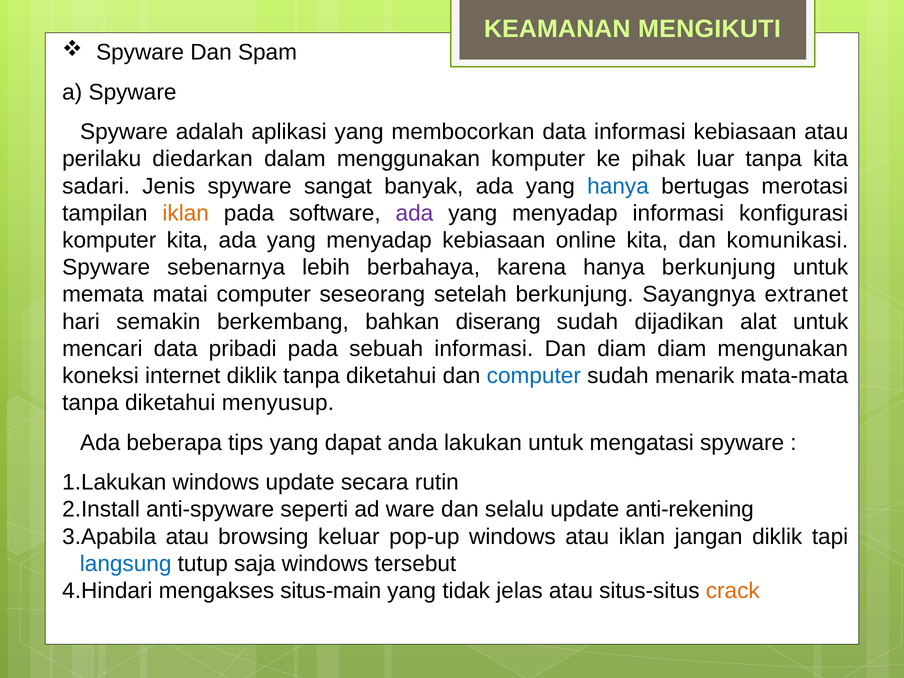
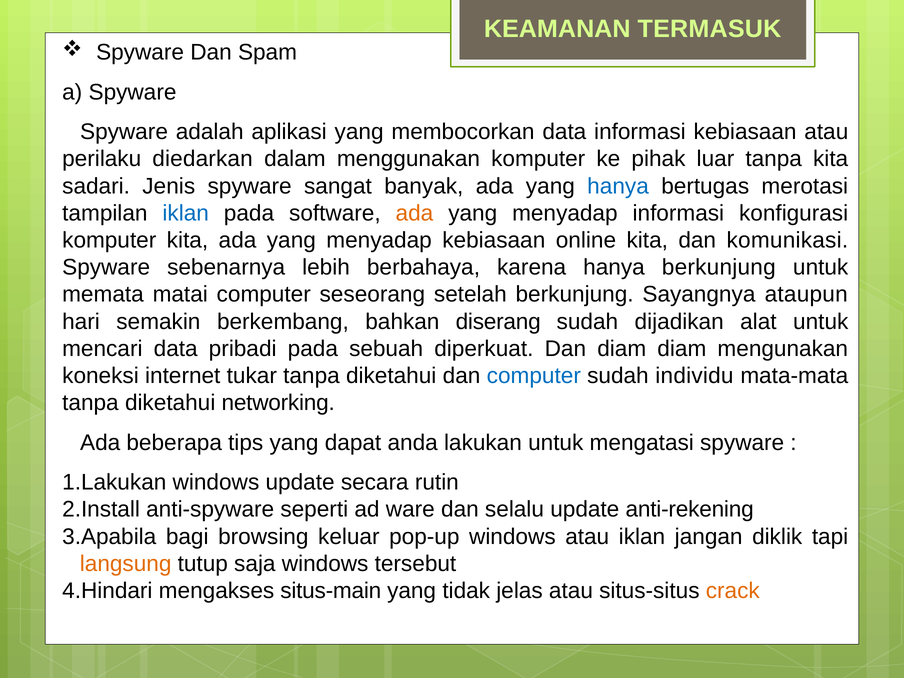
MENGIKUTI: MENGIKUTI -> TERMASUK (709, 29)
iklan colour: orange -> blue (186, 213)
ada colour: purple -> orange (414, 213)
extranet: extranet -> ataupun (806, 295)
sebuah informasi: informasi -> diperkuat (484, 349)
internet diklik: diklik -> tukar (252, 376)
menarik: menarik -> individu (694, 376)
menyusup: menyusup -> networking (278, 403)
atau: atau -> bagi (187, 537)
langsung colour: blue -> orange (126, 564)
